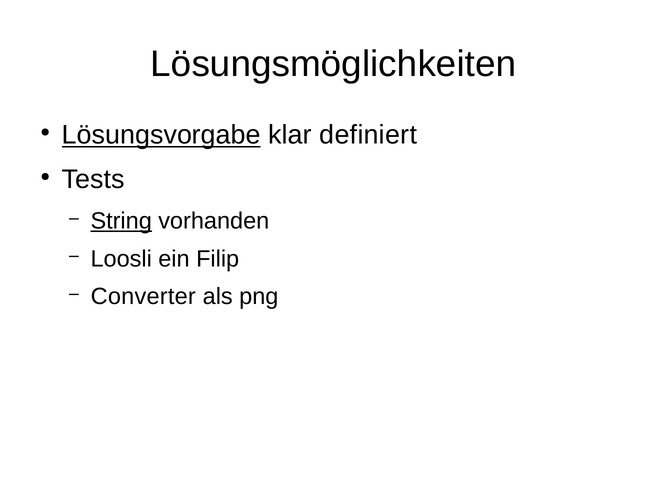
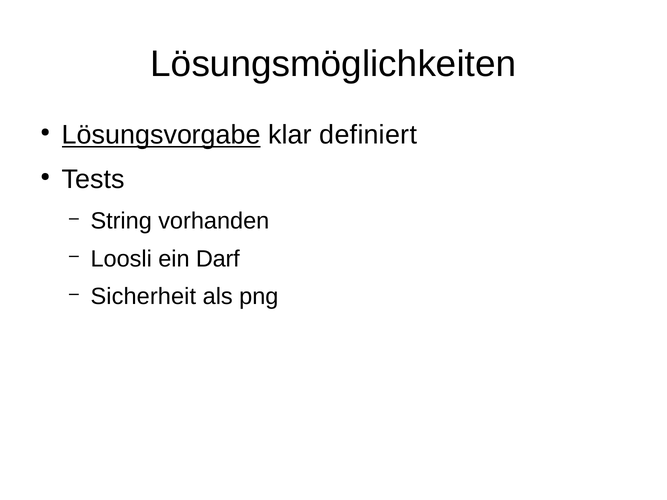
String underline: present -> none (121, 221)
Filip: Filip -> Darf (218, 259)
Converter: Converter -> Sicherheit (143, 297)
